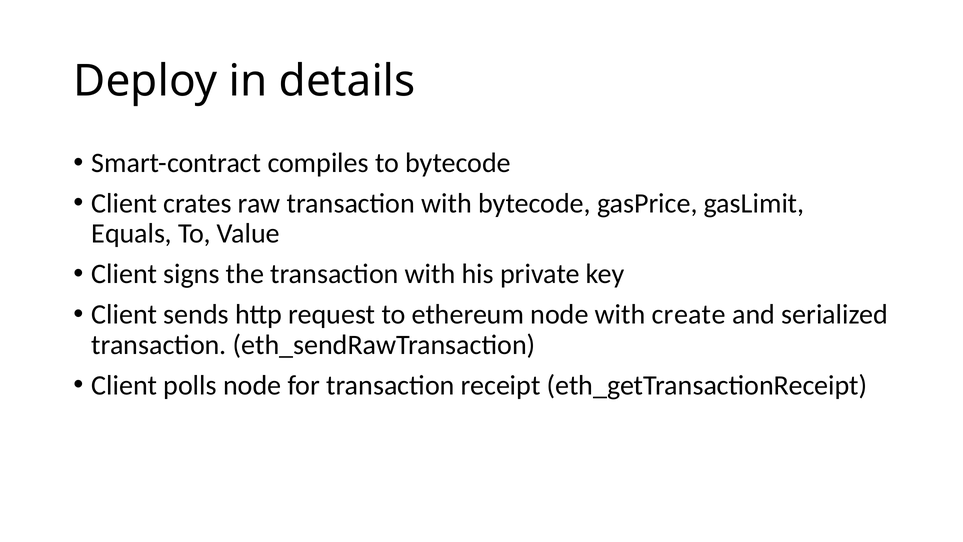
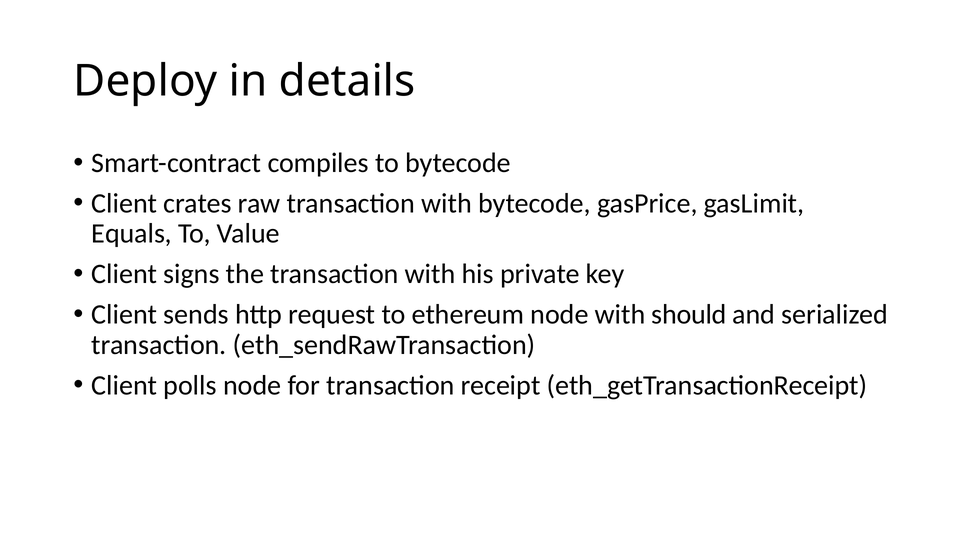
create: create -> should (689, 314)
